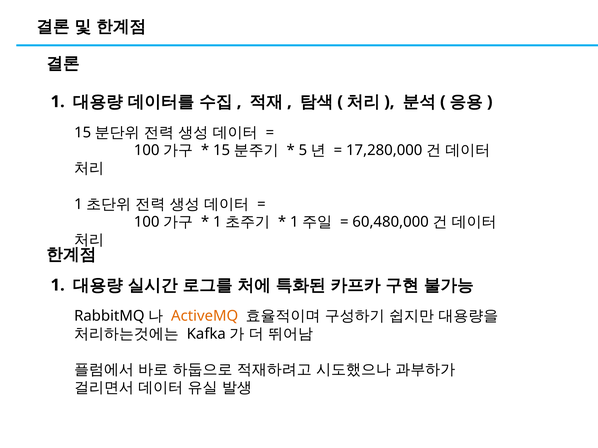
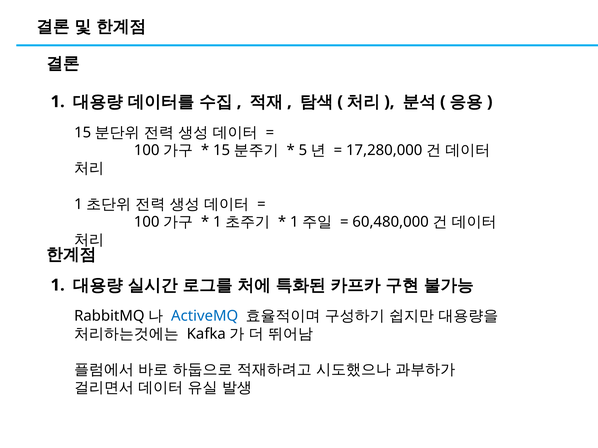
ActiveMQ colour: orange -> blue (205, 316)
